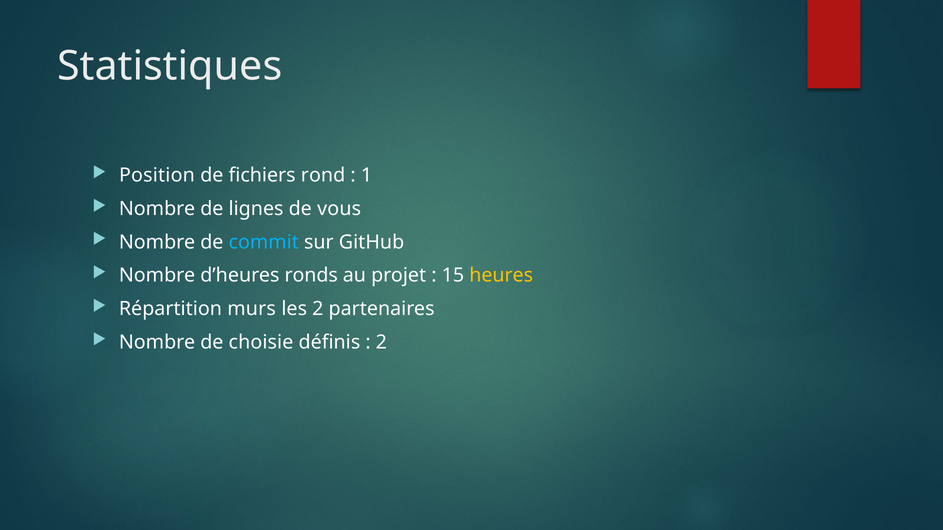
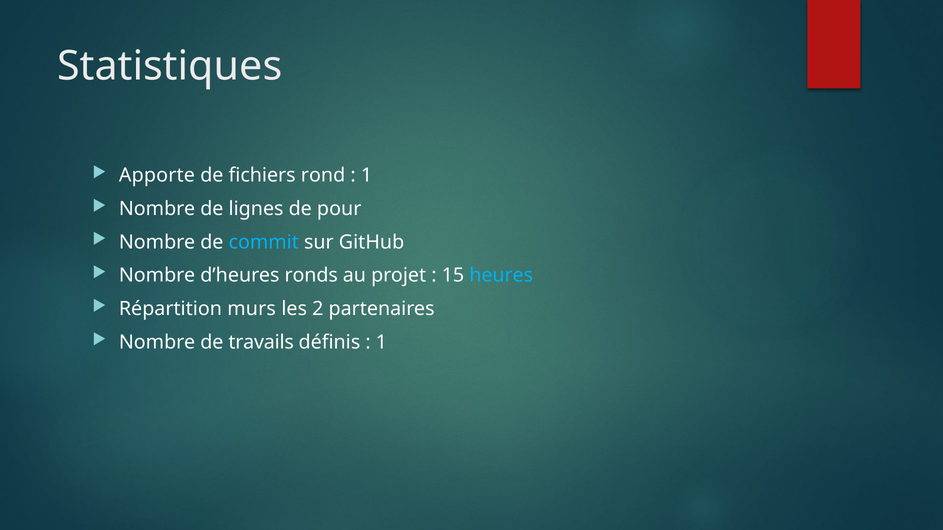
Position: Position -> Apporte (157, 176)
vous: vous -> pour (339, 209)
heures colour: yellow -> light blue (501, 276)
choisie: choisie -> travails (261, 343)
2: 2 -> 1 (381, 343)
